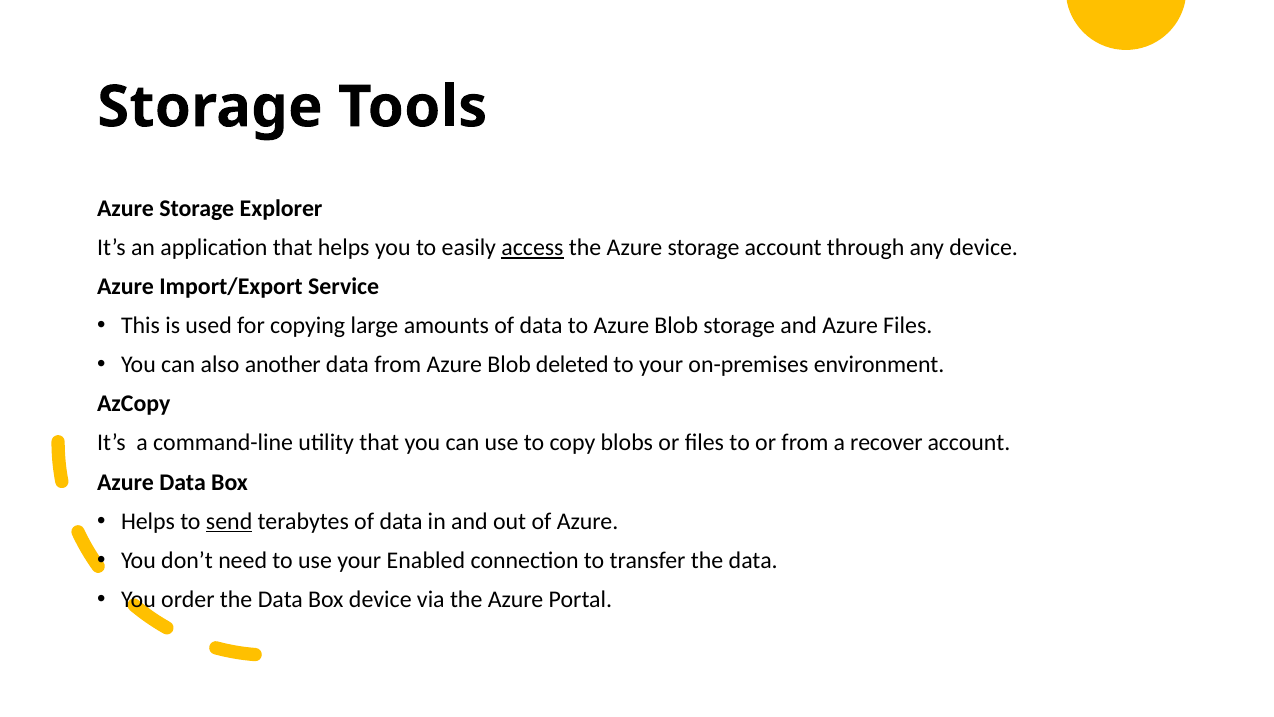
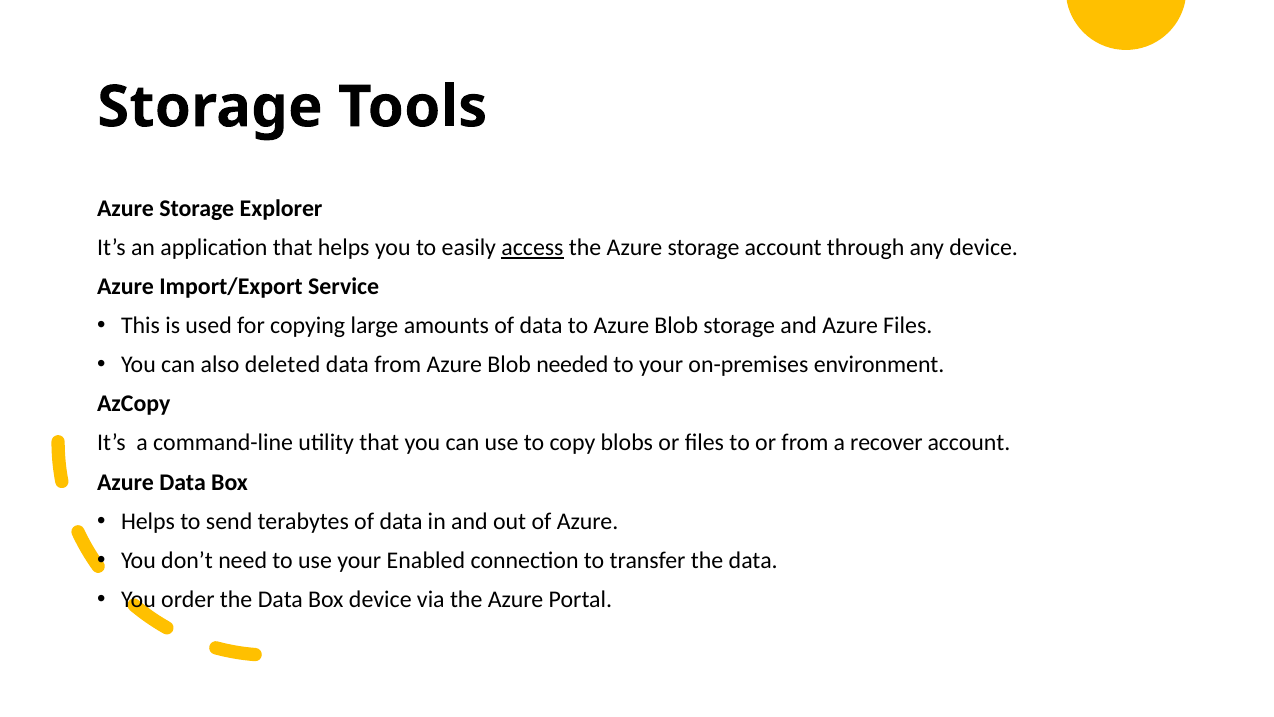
another: another -> deleted (283, 365)
deleted: deleted -> needed (572, 365)
send underline: present -> none (229, 521)
